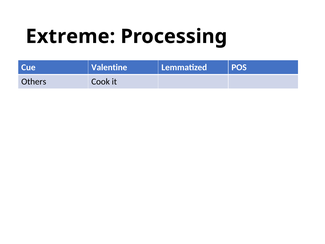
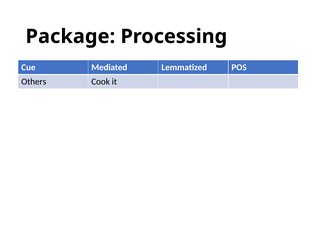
Extreme: Extreme -> Package (70, 36)
Valentine: Valentine -> Mediated (109, 67)
